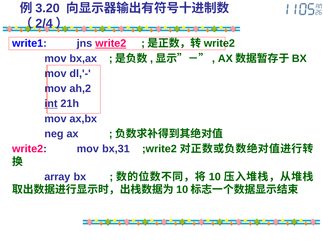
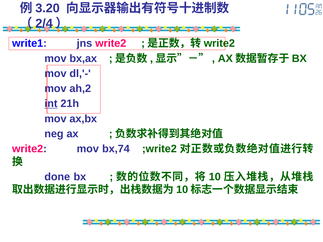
write2 underline: present -> none (111, 43)
bx,31: bx,31 -> bx,74 (116, 149)
array: array -> done (57, 177)
